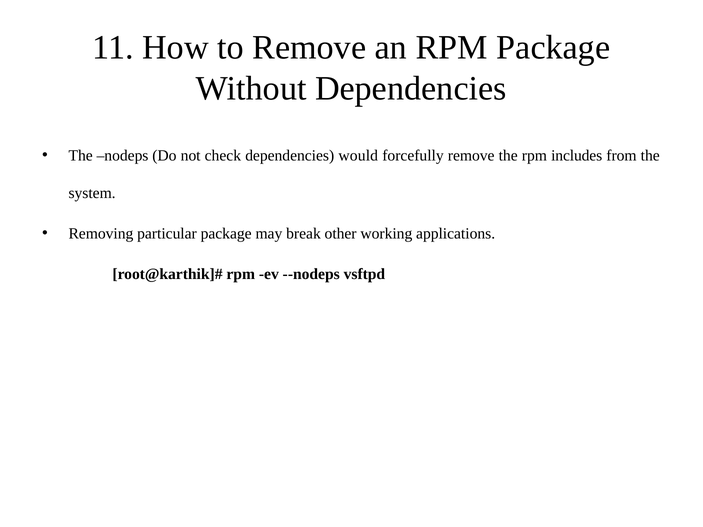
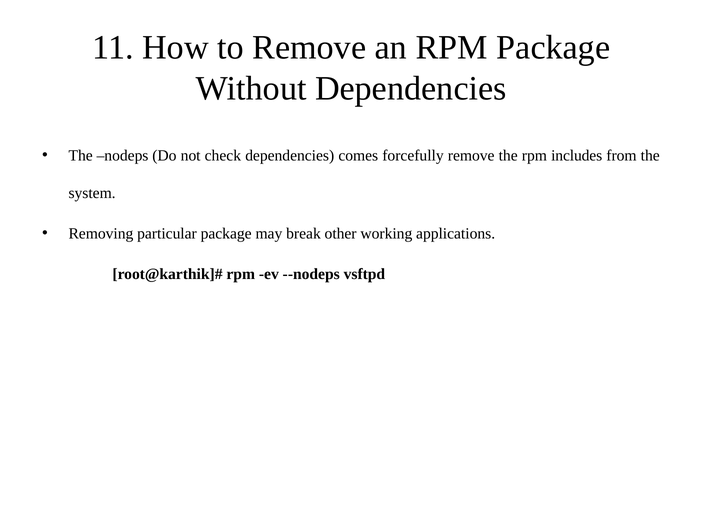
would: would -> comes (358, 156)
